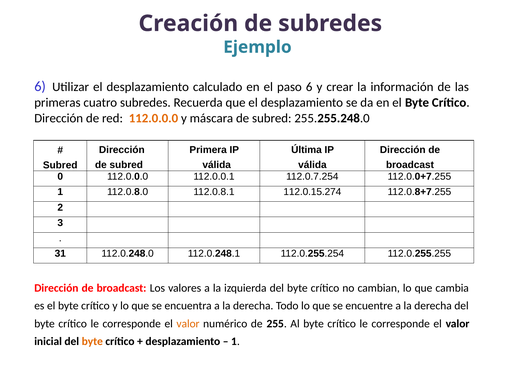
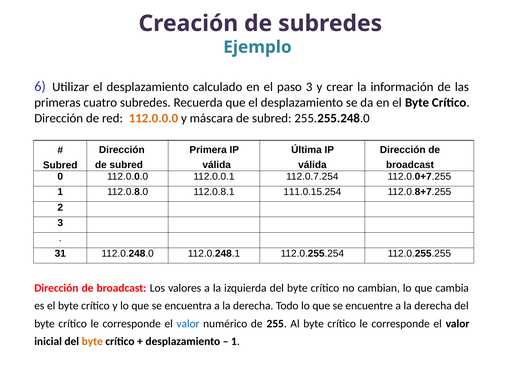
paso 6: 6 -> 3 (309, 87)
112.0.15.274: 112.0.15.274 -> 111.0.15.254 (312, 192)
valor colour: orange -> blue (188, 324)
